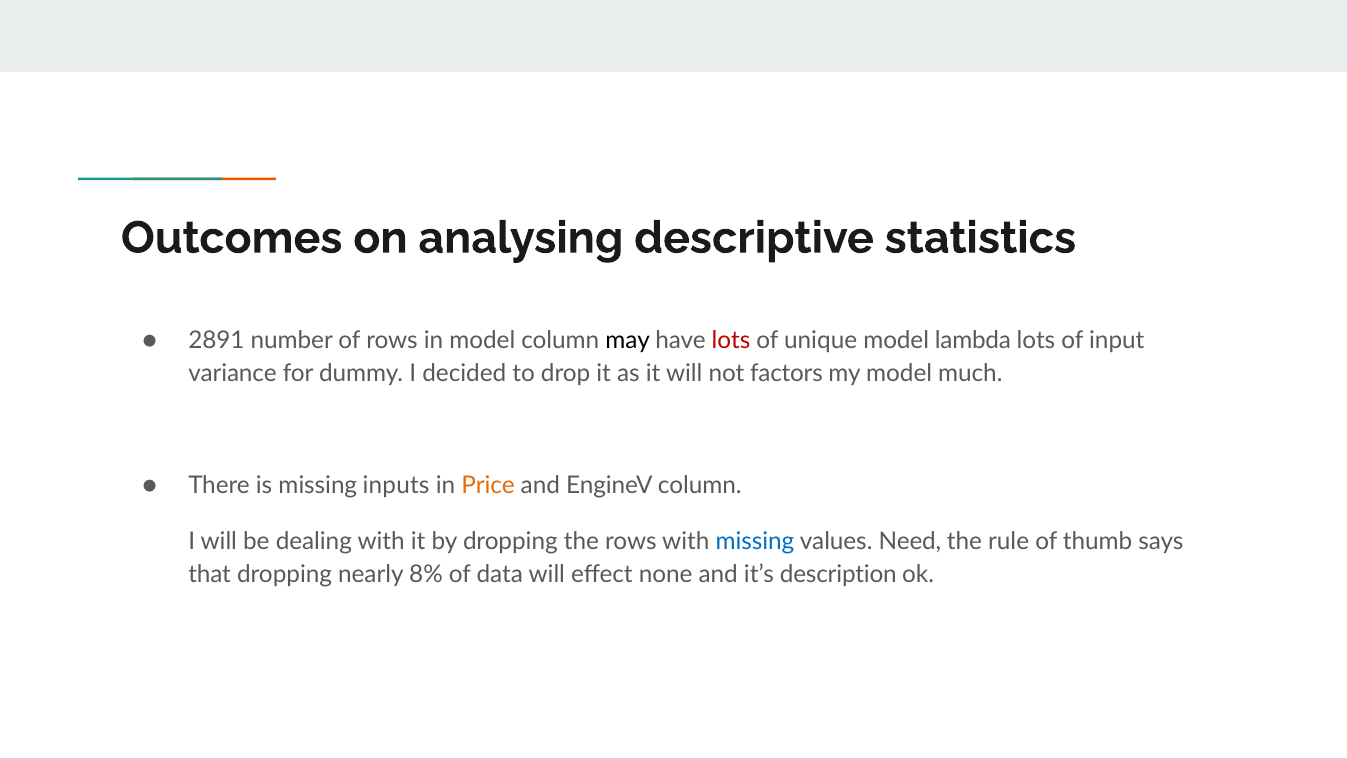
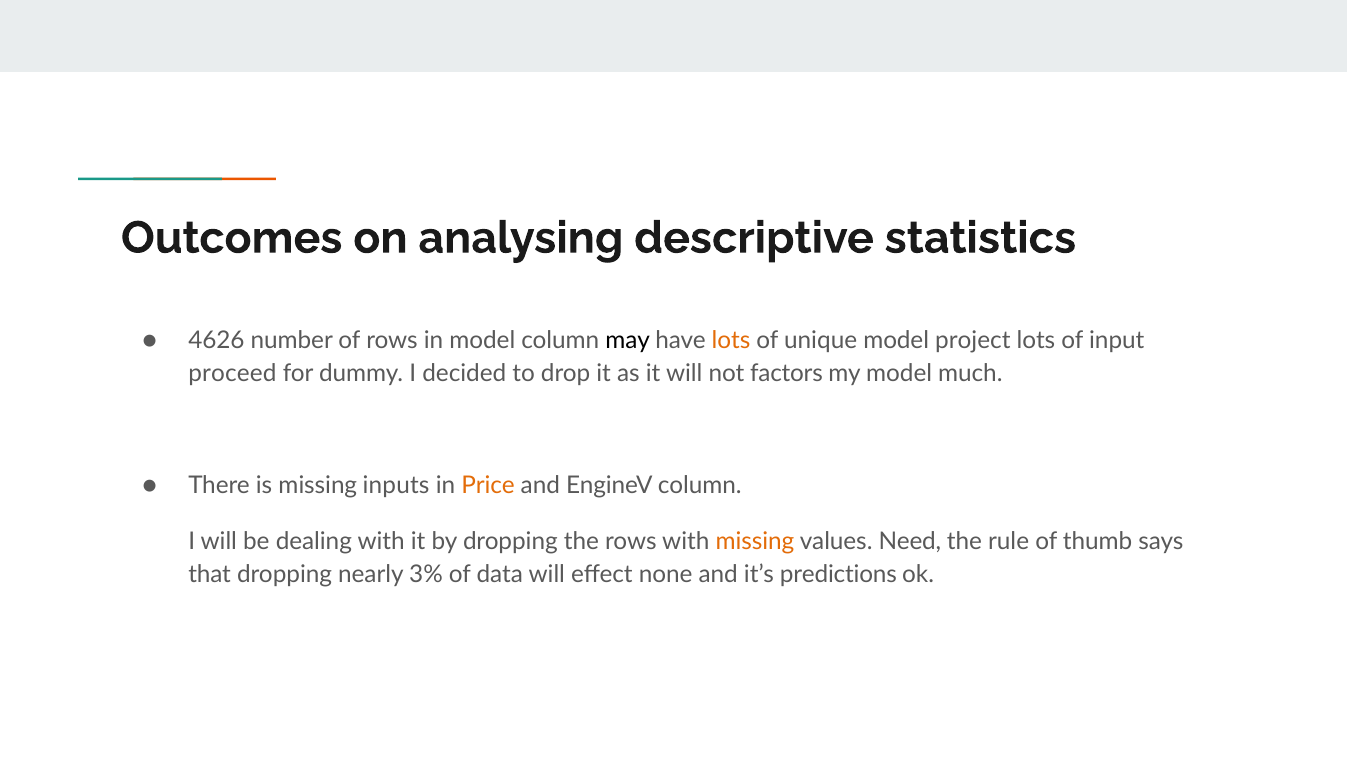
2891: 2891 -> 4626 (216, 340)
lots colour: red -> orange (731, 340)
lambda: lambda -> project (973, 340)
variance: variance -> proceed (232, 374)
missing colour: blue -> orange (755, 541)
8%: 8% -> 3% (426, 575)
description: description -> predictions (838, 575)
